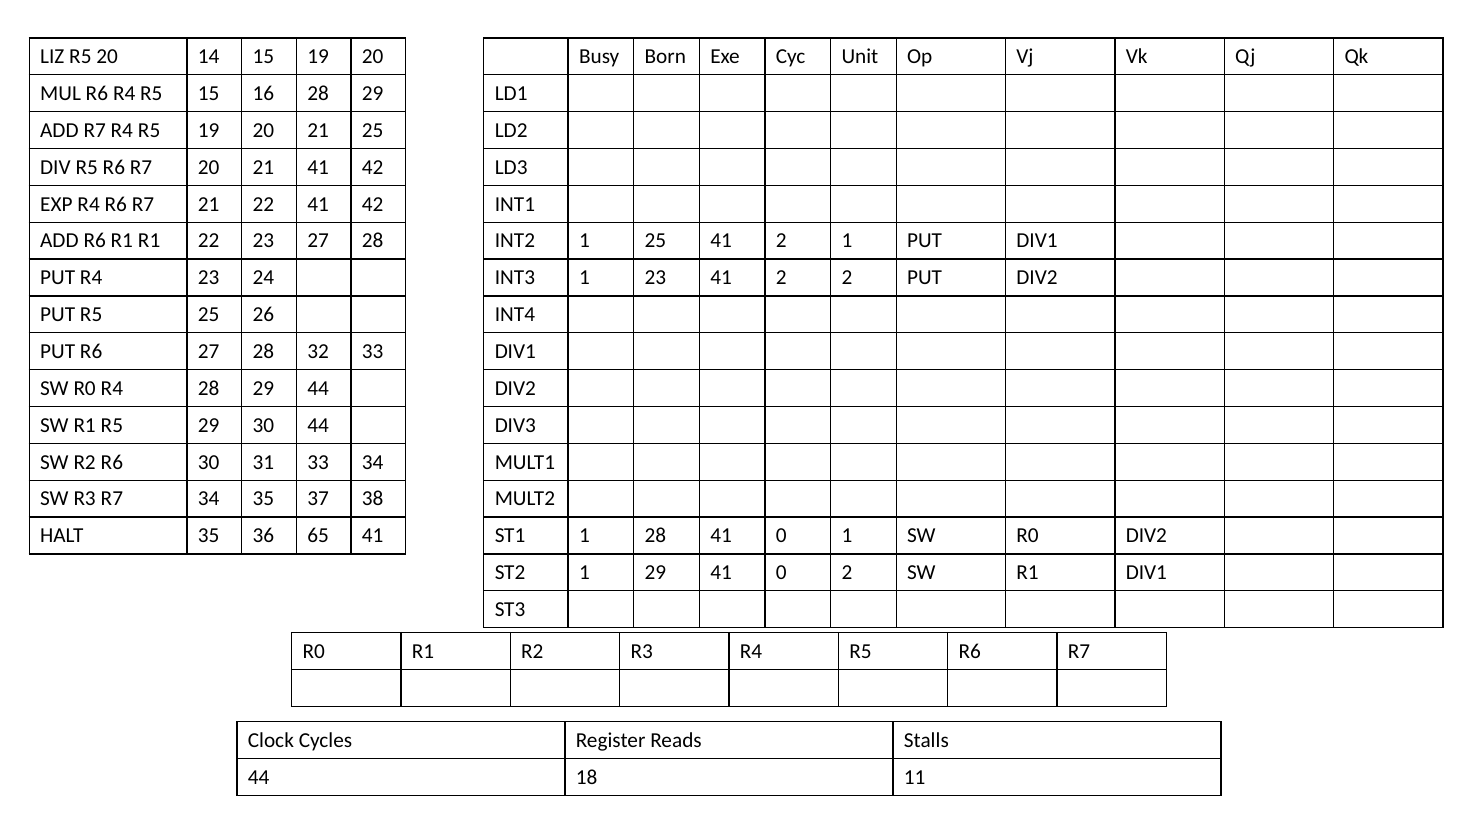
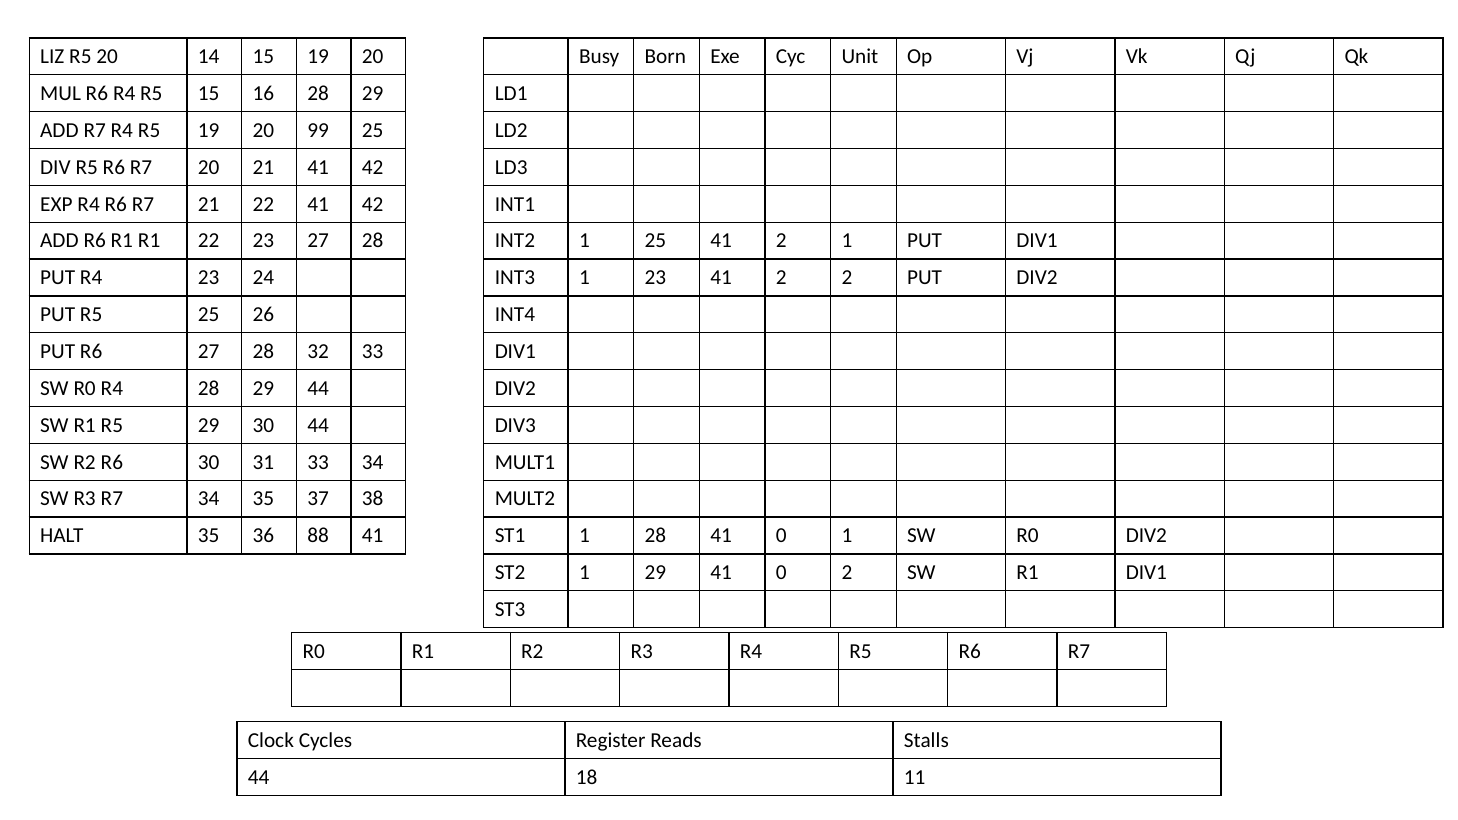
19 20 21: 21 -> 99 (318, 130)
65: 65 -> 88 (318, 536)
